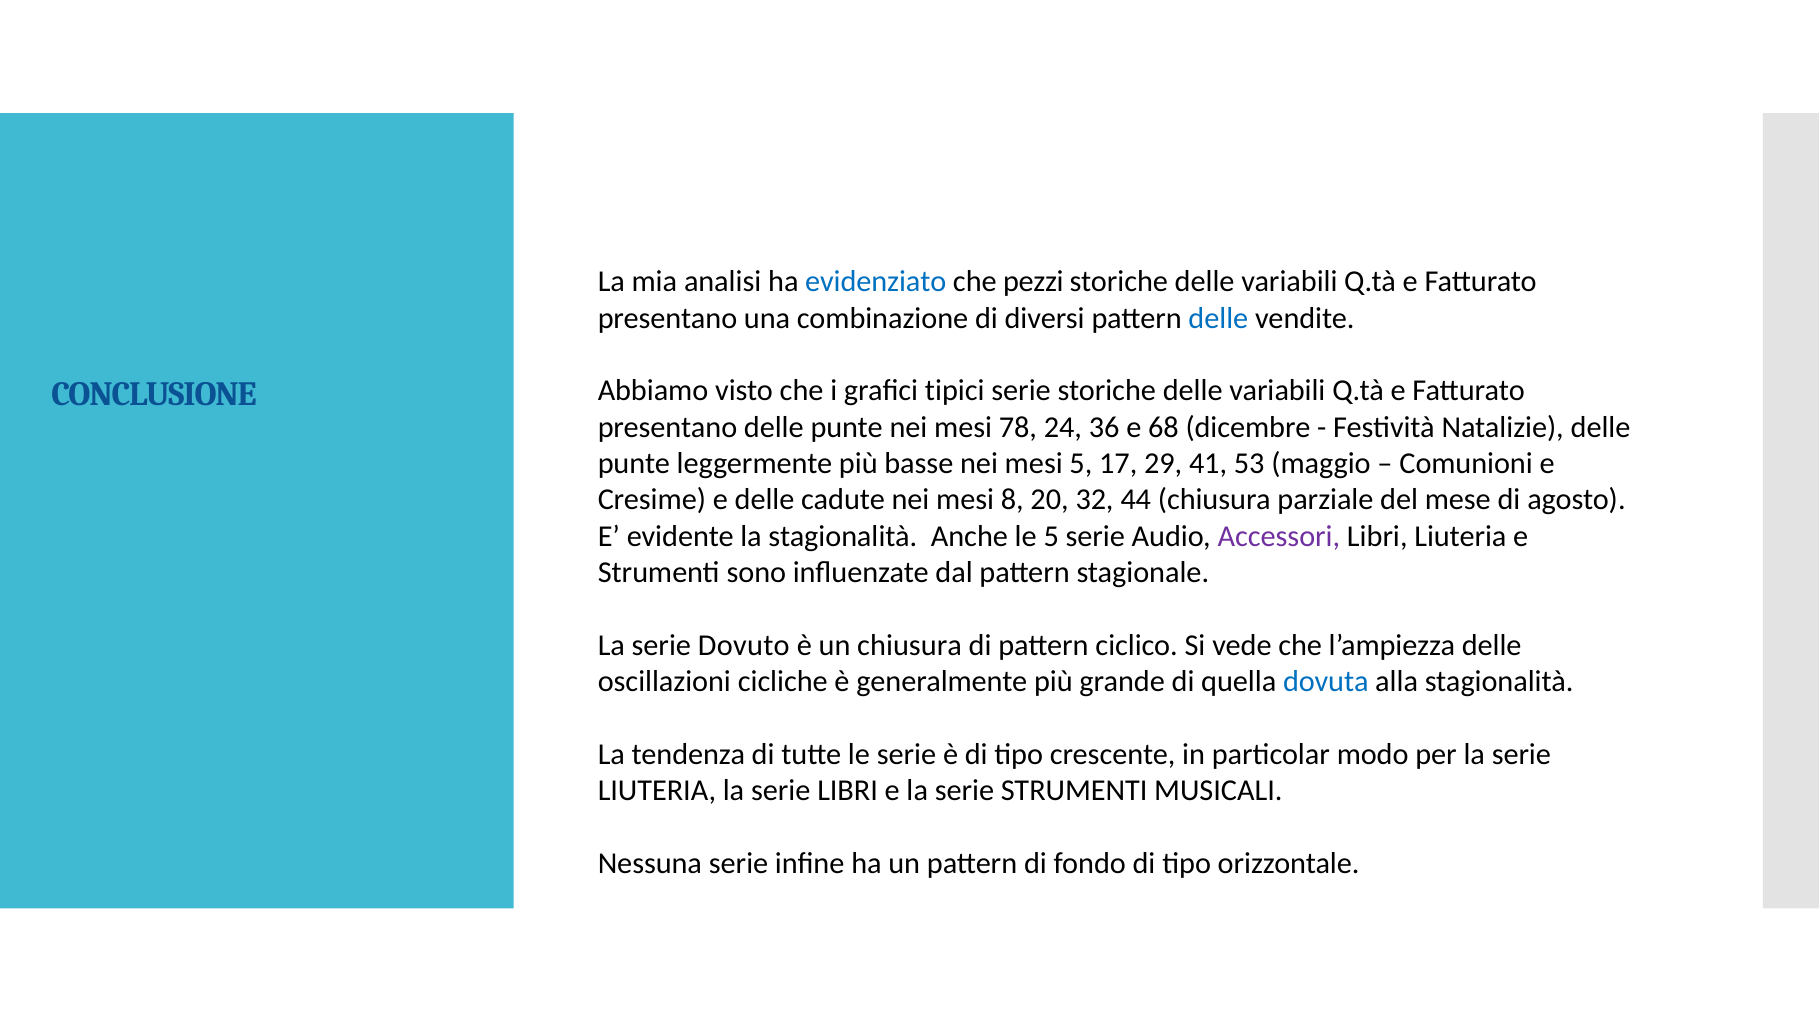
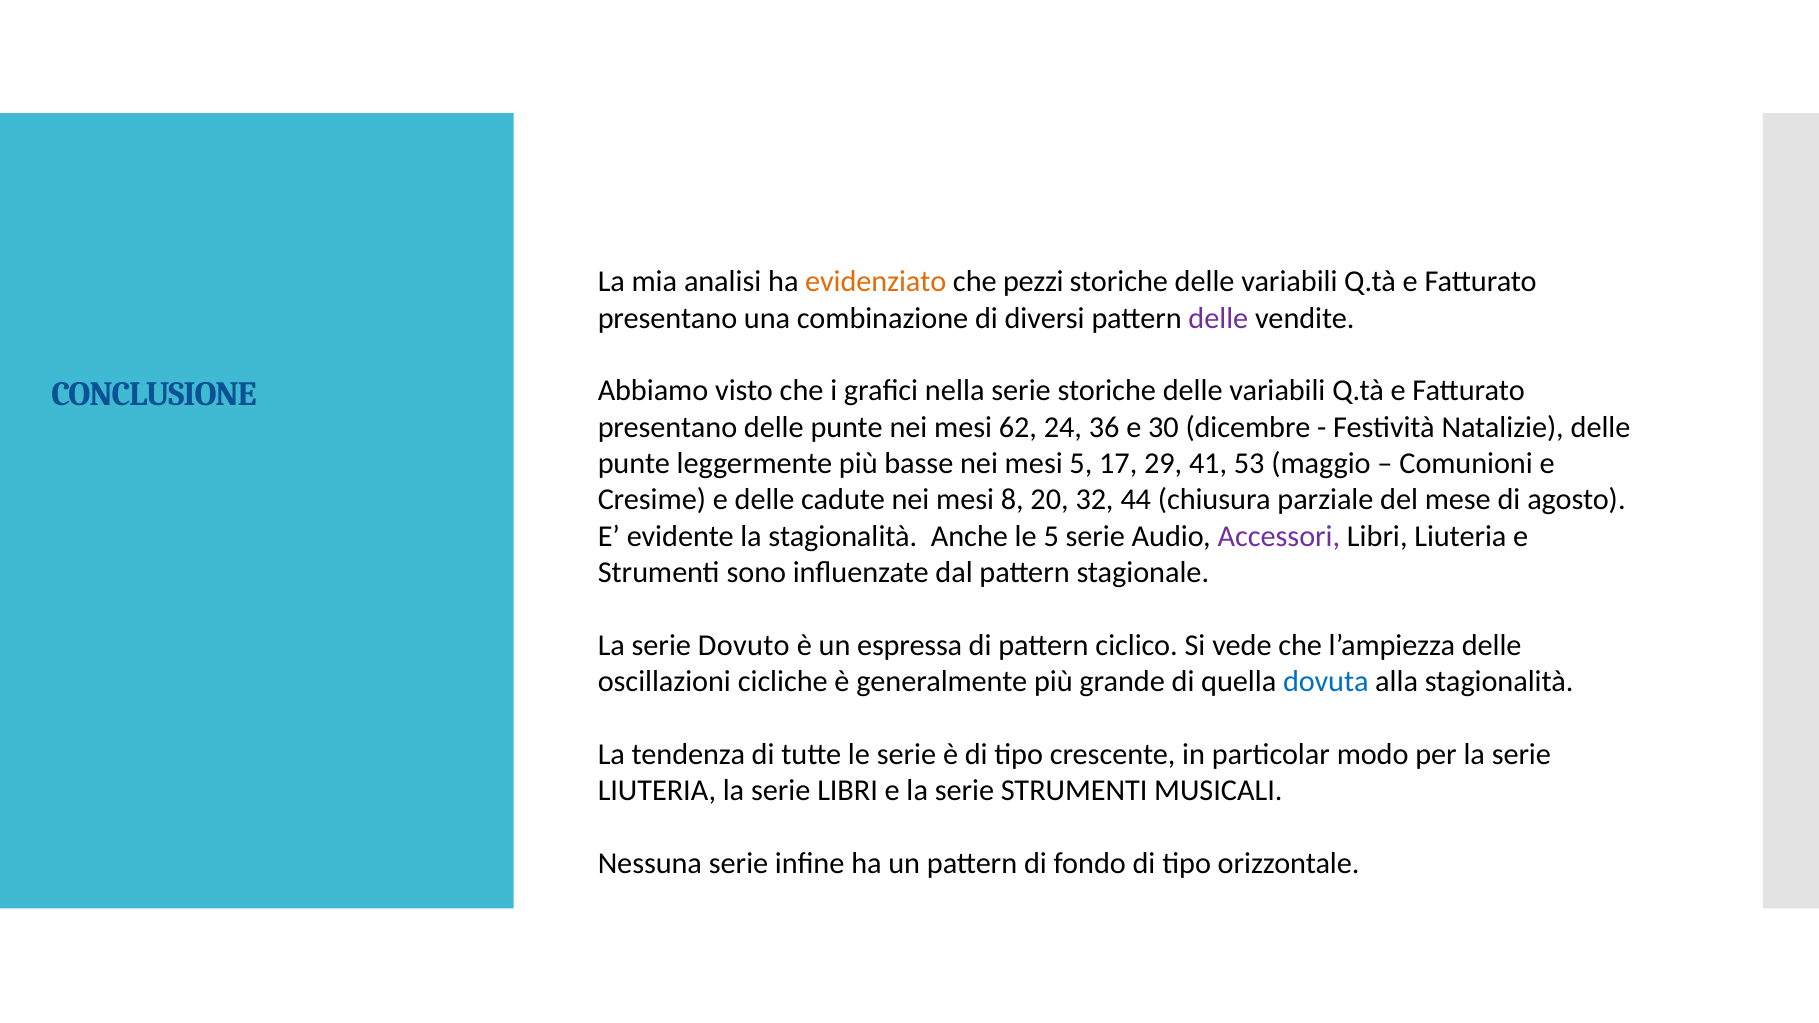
evidenziato colour: blue -> orange (876, 282)
delle colour: blue -> purple (1218, 318)
tipici: tipici -> nella (955, 391)
78: 78 -> 62 (1018, 427)
68: 68 -> 30 (1163, 427)
un chiusura: chiusura -> espressa (910, 645)
